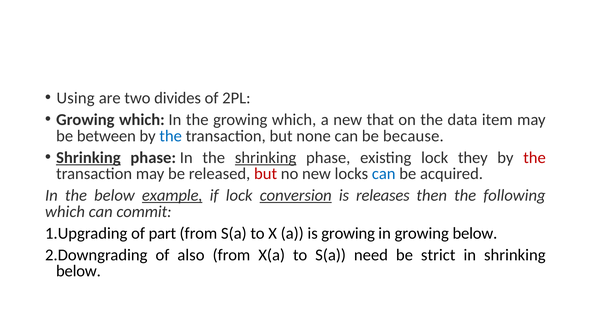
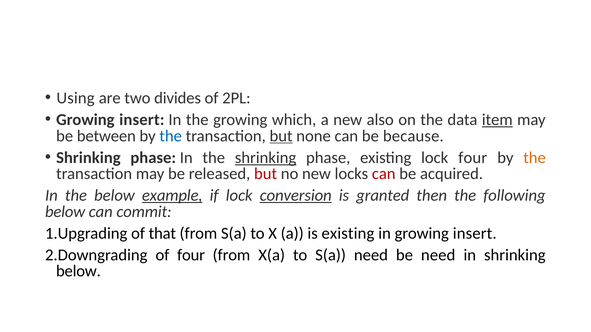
which: which -> insert (142, 120)
that: that -> also (380, 120)
item underline: none -> present (497, 120)
but underline: none -> present (281, 136)
Shrinking underline: present -> none (88, 158)
lock they: they -> four (473, 158)
the colour: red -> orange (535, 158)
can colour: blue -> red (384, 174)
releases: releases -> granted (383, 196)
which: which -> below (65, 212)
part: part -> that (162, 234)
is growing: growing -> existing (348, 234)
in growing below: below -> insert (475, 234)
of also: also -> four (191, 255)
be strict: strict -> need (438, 255)
